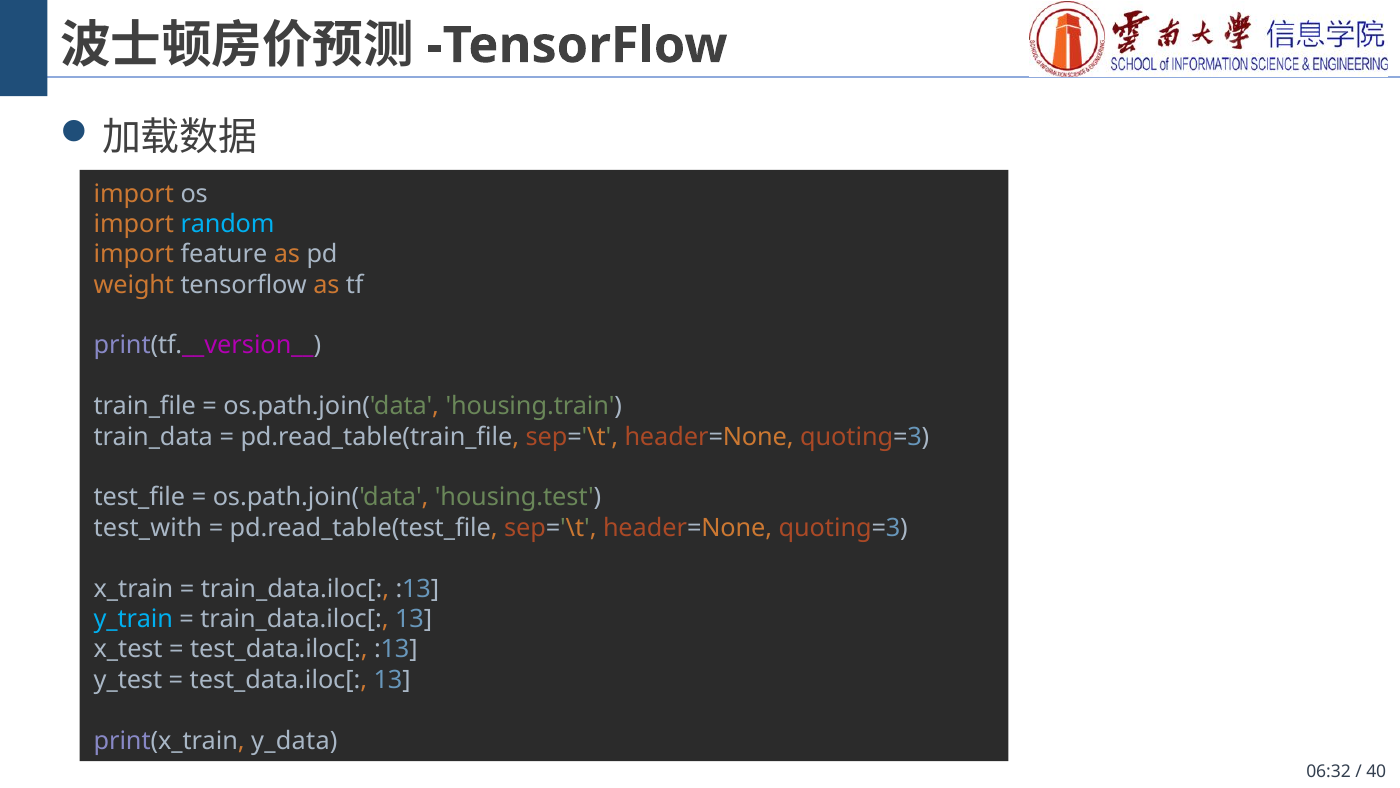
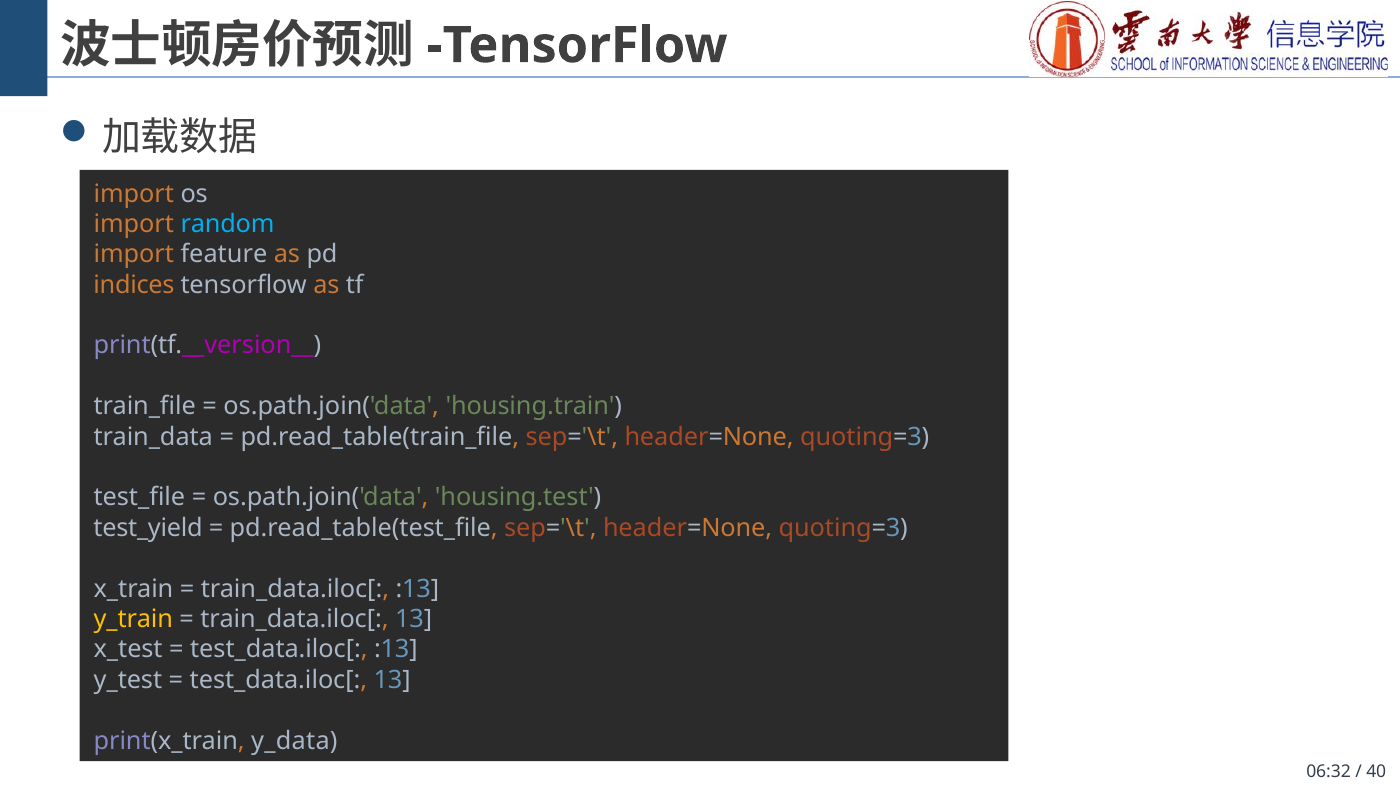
weight: weight -> indices (134, 285)
test_with: test_with -> test_yield (148, 528)
y_train colour: light blue -> yellow (133, 619)
